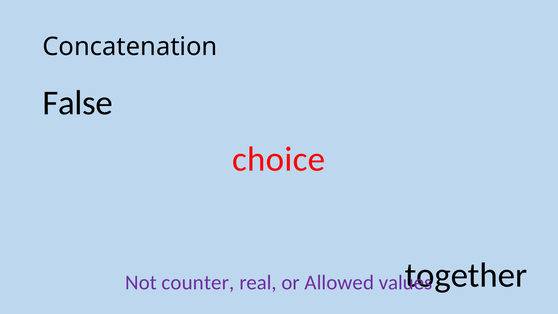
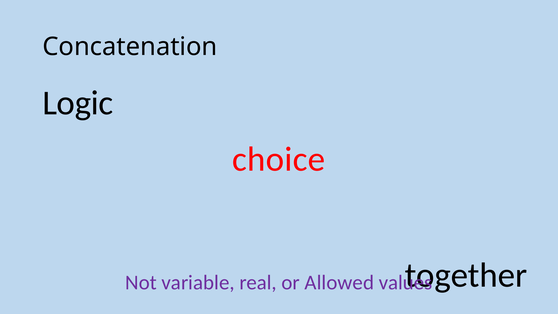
False: False -> Logic (78, 103)
counter: counter -> variable (198, 283)
